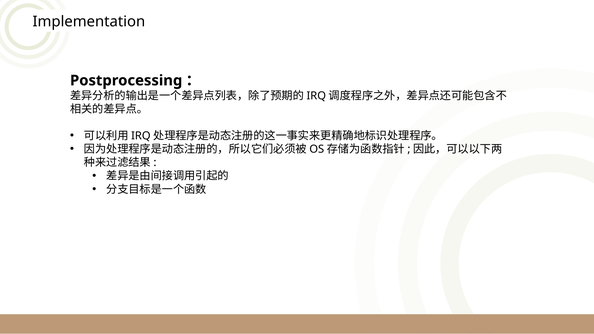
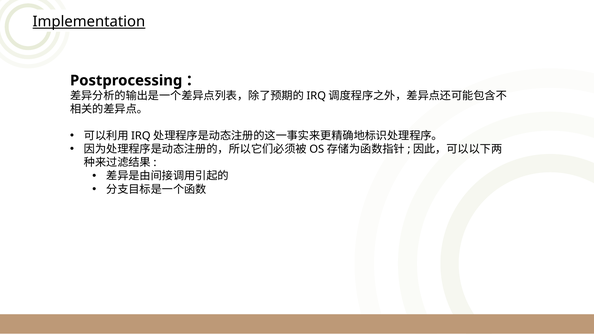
Implementation underline: none -> present (89, 22)
